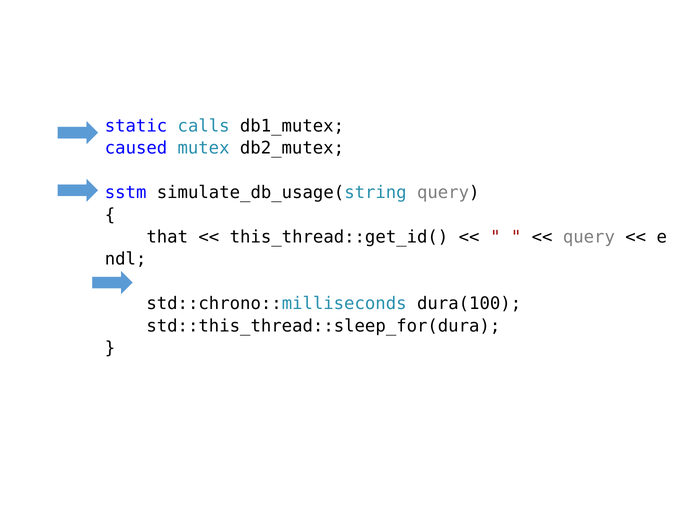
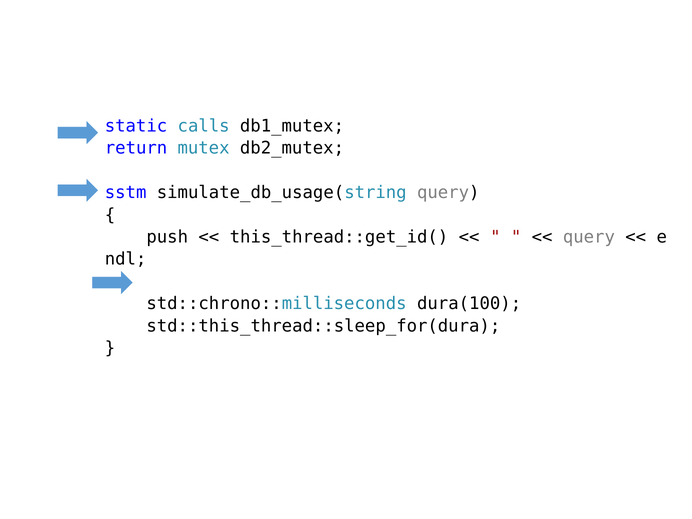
caused: caused -> return (136, 148)
that: that -> push (167, 237)
